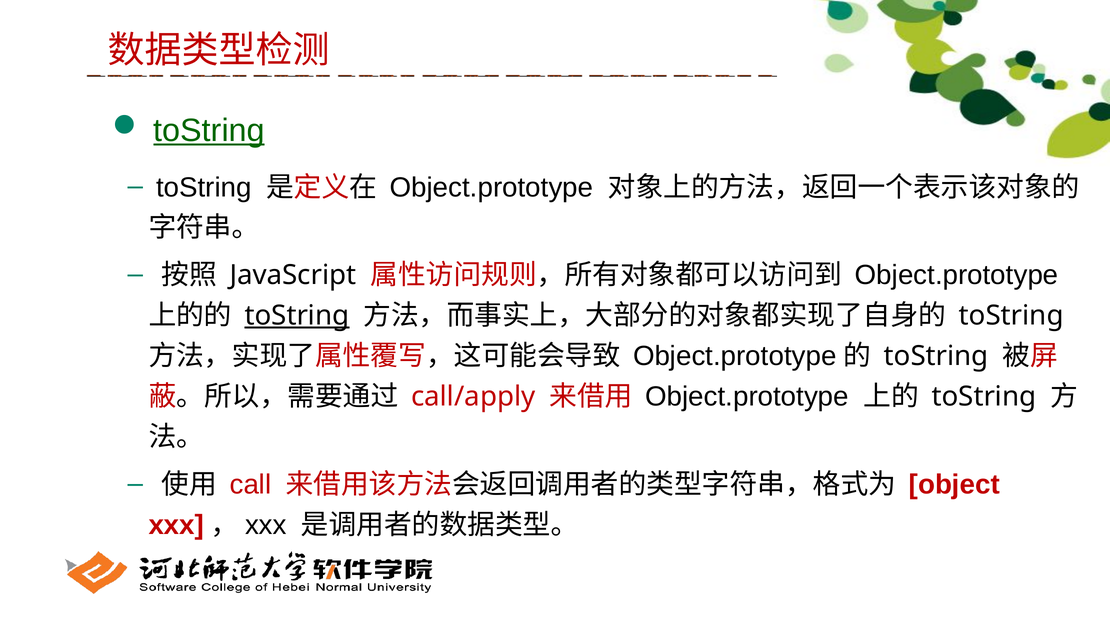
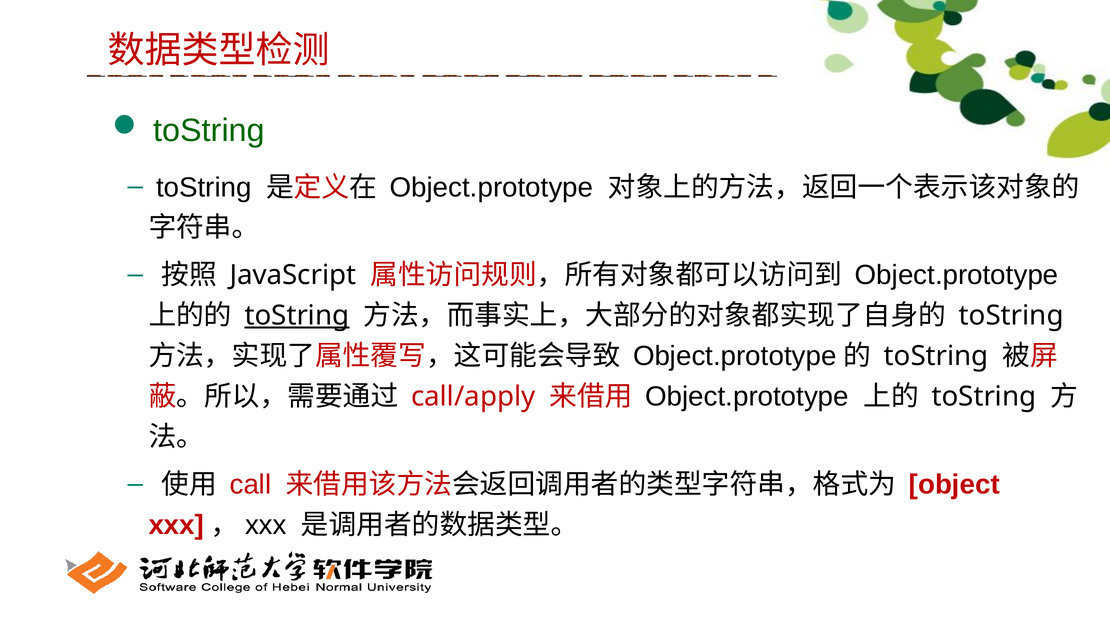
toString underline: present -> none (209, 131)
